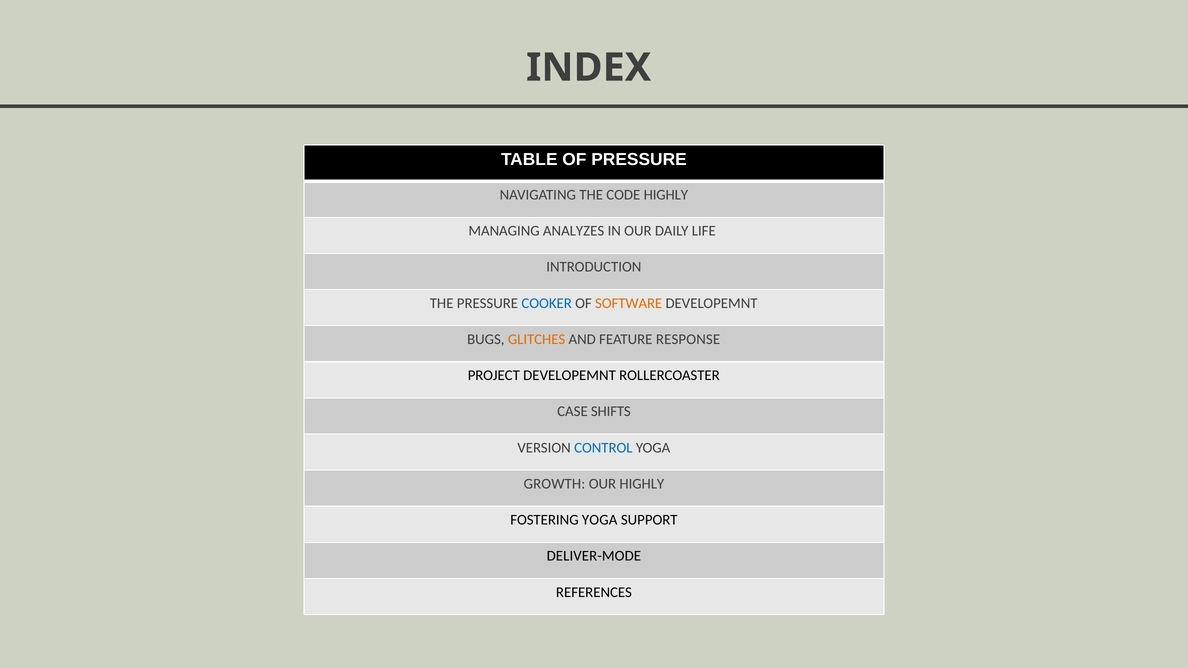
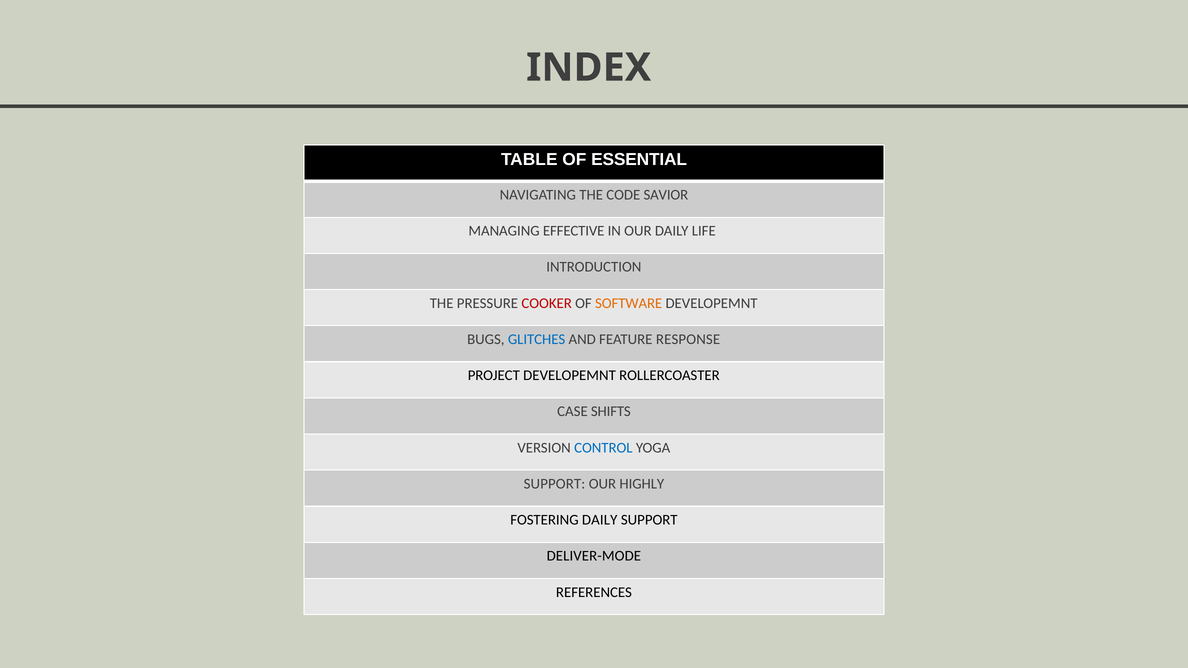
OF PRESSURE: PRESSURE -> ESSENTIAL (639, 160)
CODE HIGHLY: HIGHLY -> SAVIOR (666, 195)
ANALYZES: ANALYZES -> EFFECTIVE (574, 231)
COOKER colour: blue -> red (547, 303)
GLITCHES colour: orange -> blue (537, 339)
GROWTH: GROWTH -> SUPPORT (554, 484)
FOSTERING YOGA: YOGA -> DAILY (600, 520)
